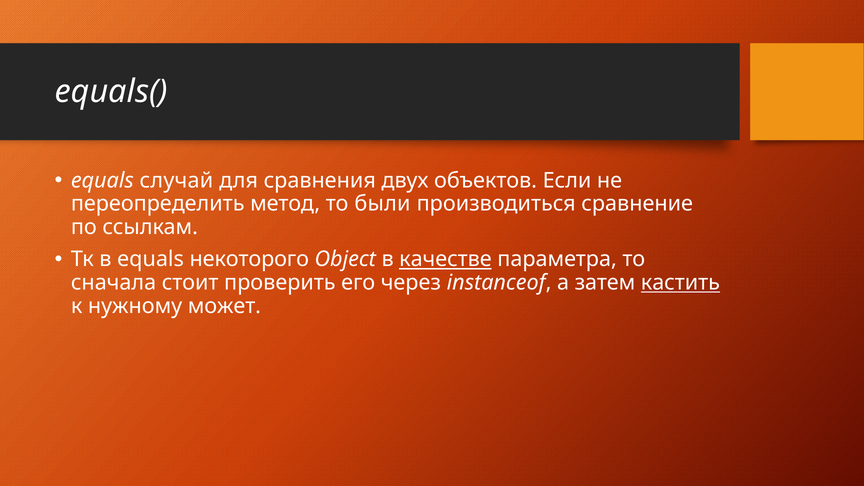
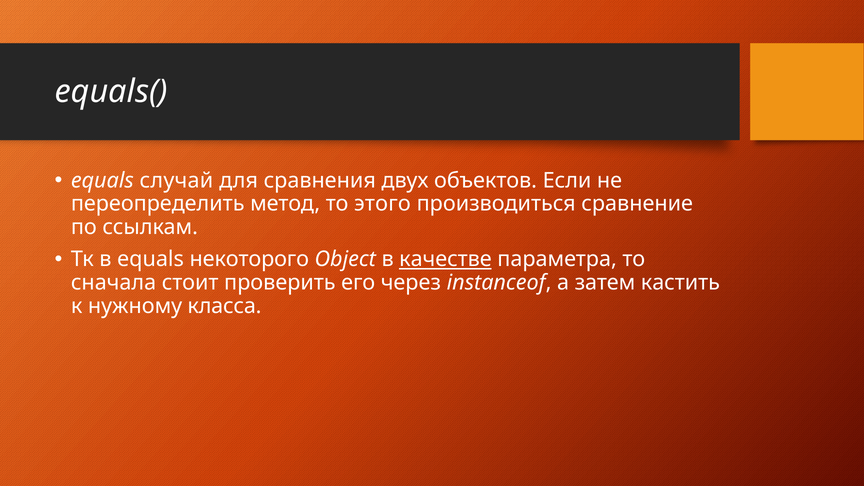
были: были -> этого (382, 204)
кастить underline: present -> none (680, 283)
может: может -> класса (224, 306)
